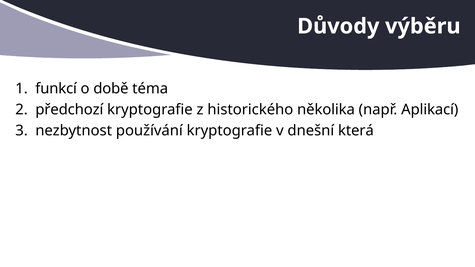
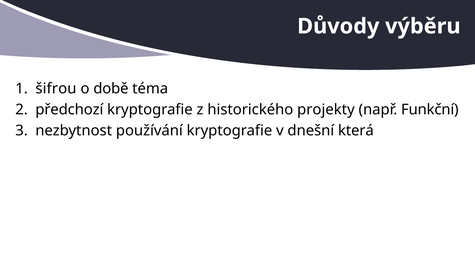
funkcí: funkcí -> šifrou (56, 89)
několika: několika -> projekty (326, 110)
Aplikací: Aplikací -> Funkční (430, 110)
